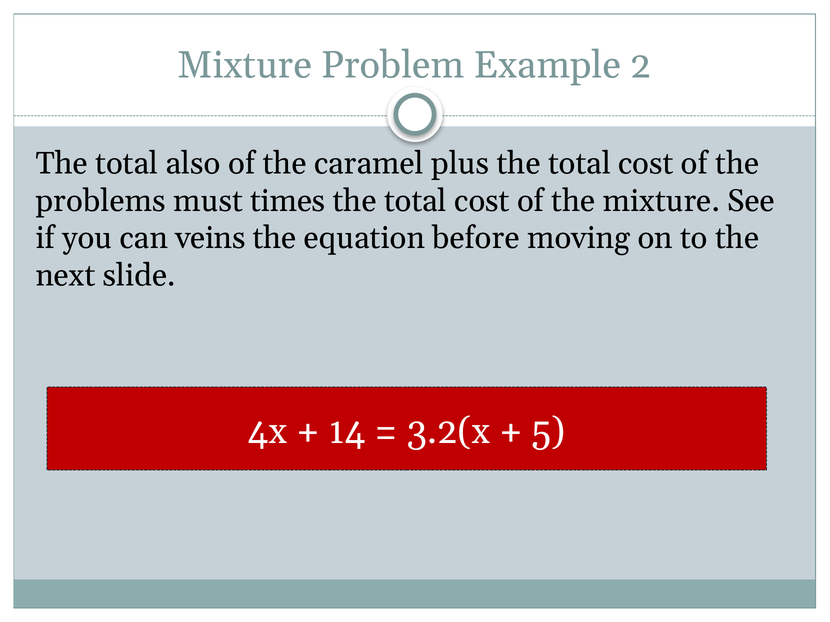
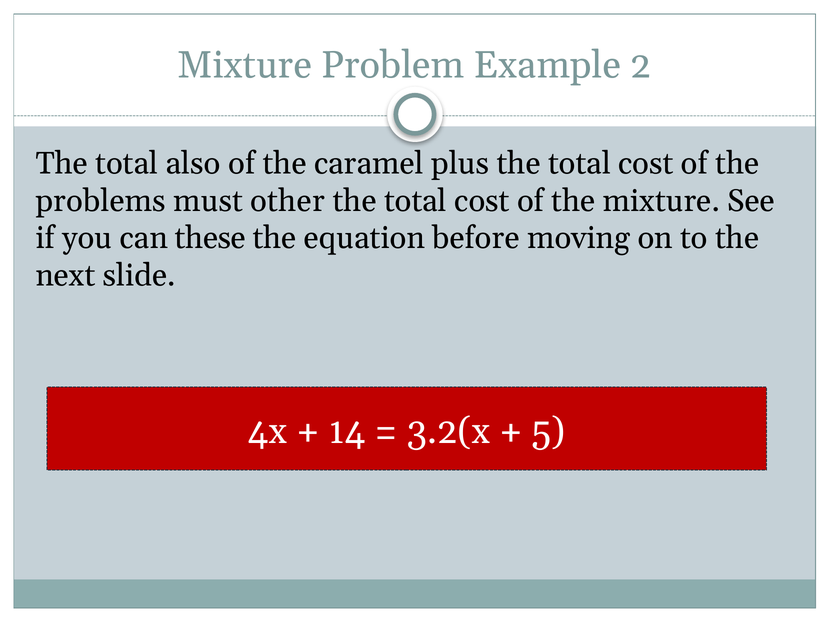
times: times -> other (288, 201)
veins: veins -> these (210, 238)
